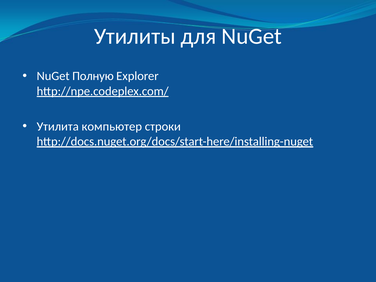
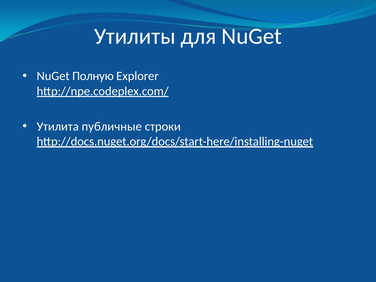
компьютер: компьютер -> публичные (112, 126)
